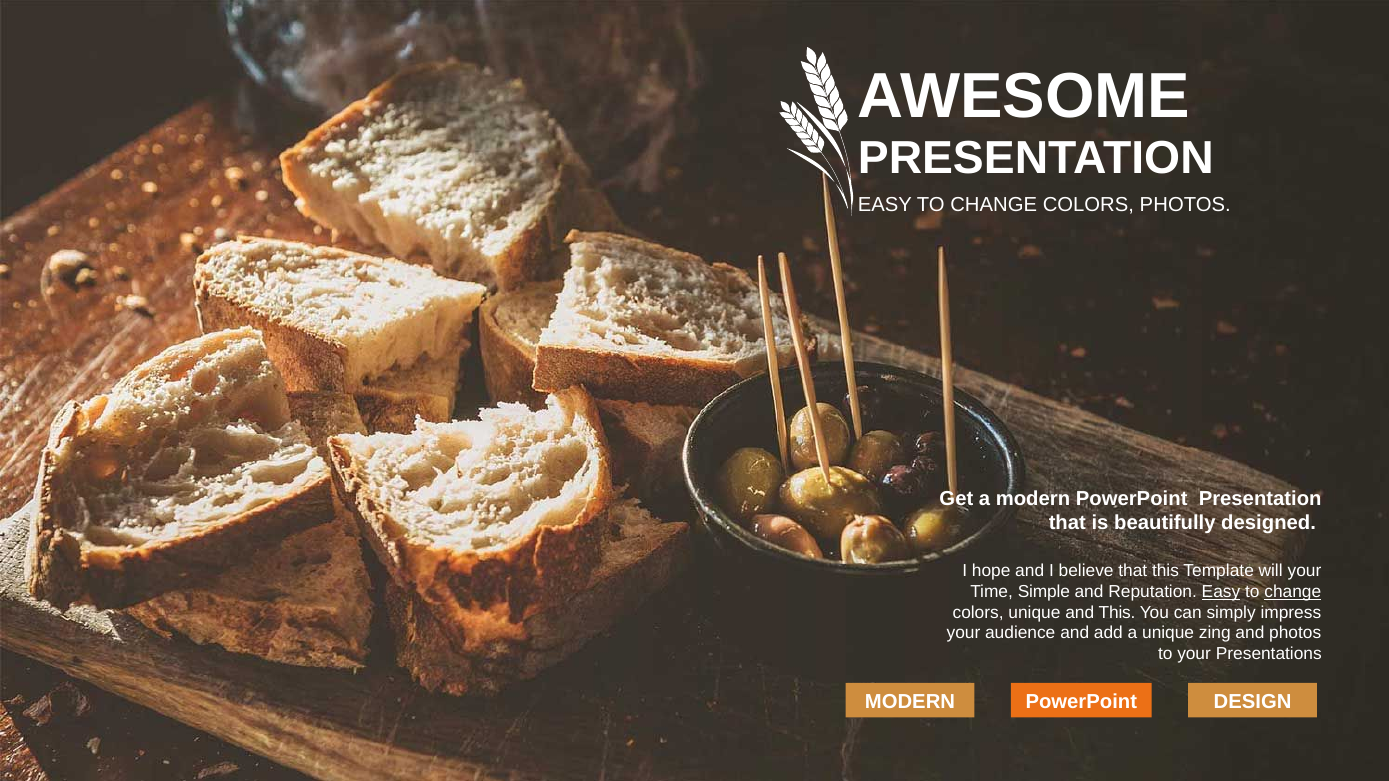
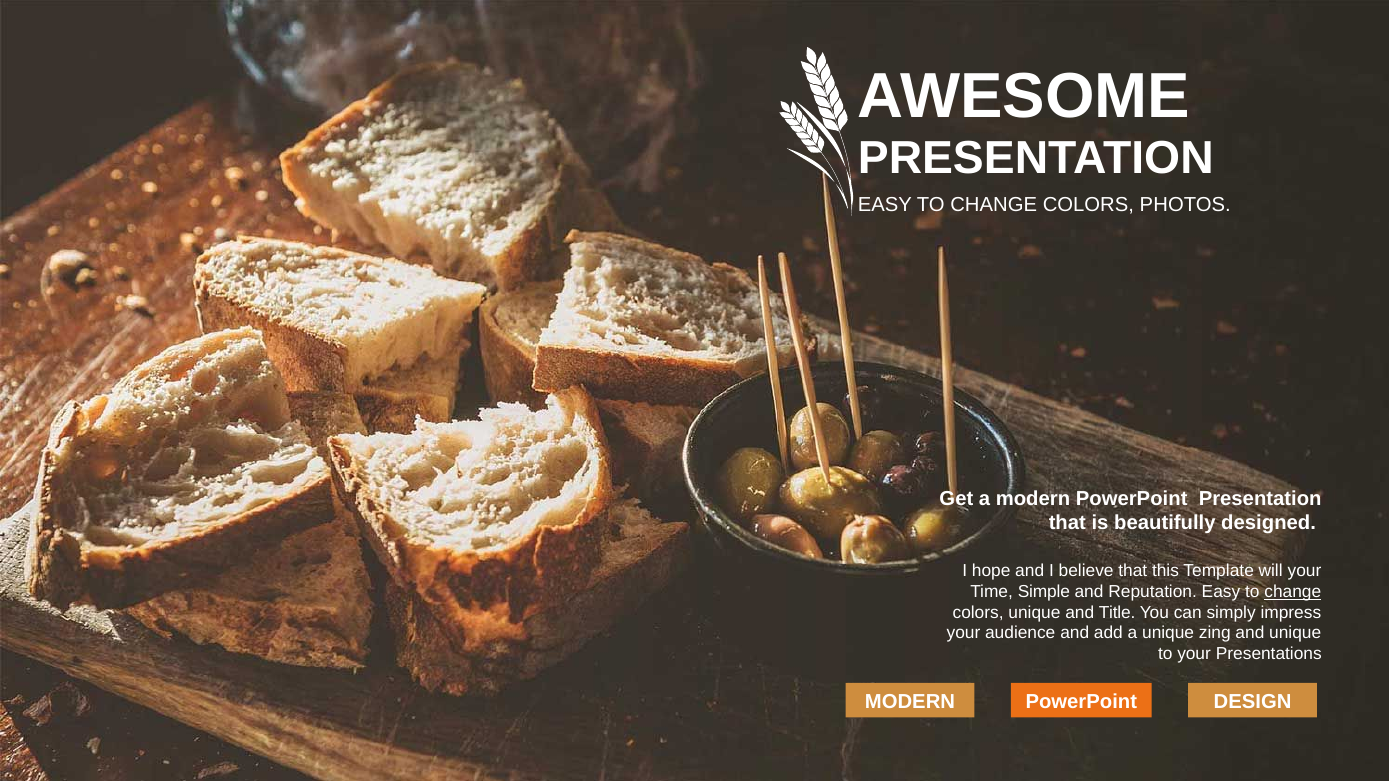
Easy underline: present -> none (1221, 592)
and This: This -> Title (1117, 613)
and photos: photos -> unique (1295, 634)
